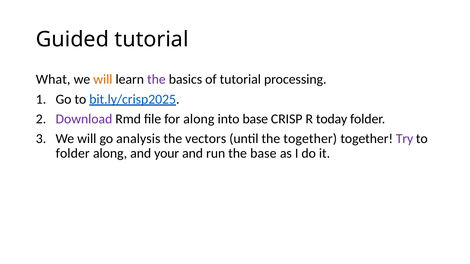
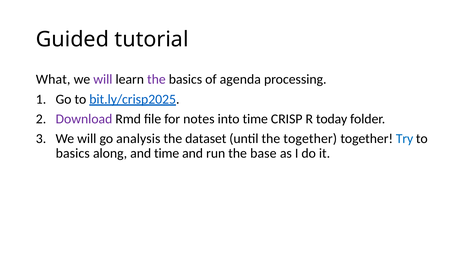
will colour: orange -> purple (103, 79)
of tutorial: tutorial -> agenda (240, 79)
for along: along -> notes (199, 119)
into base: base -> time (255, 119)
vectors: vectors -> dataset (206, 139)
Try colour: purple -> blue (405, 139)
folder: folder -> basics (73, 154)
and your: your -> time (167, 154)
